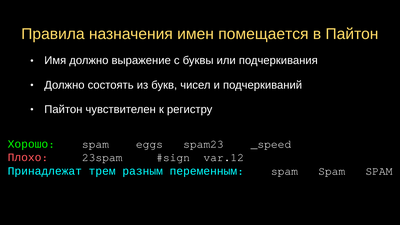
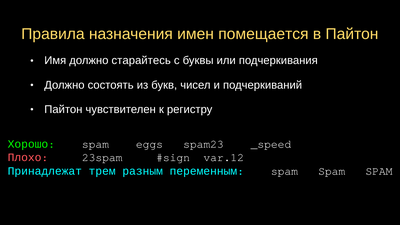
выражение: выражение -> старайтесь (141, 61)
